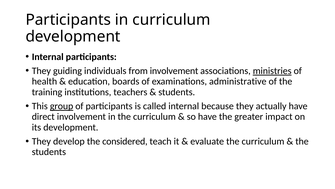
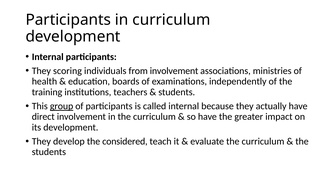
guiding: guiding -> scoring (67, 71)
ministries underline: present -> none (272, 71)
administrative: administrative -> independently (238, 81)
